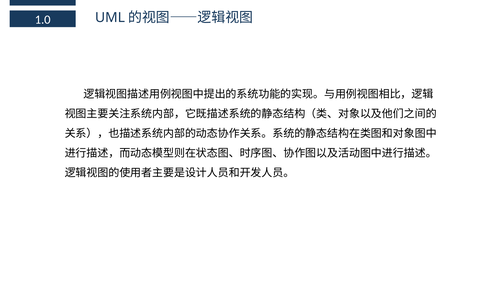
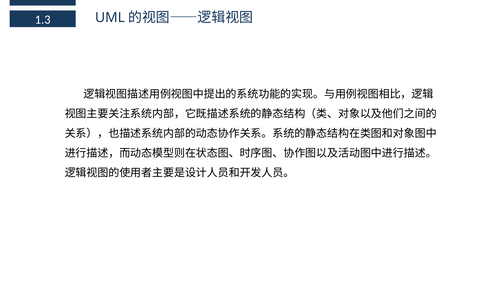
1.0: 1.0 -> 1.3 (43, 20)
